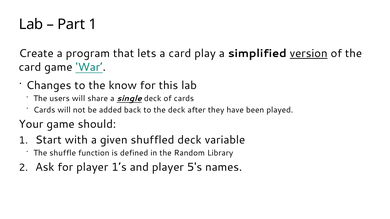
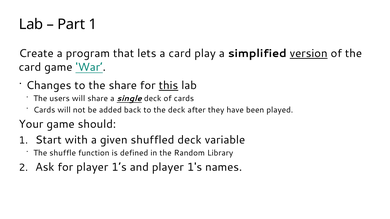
the know: know -> share (123, 86)
this underline: none -> present (168, 86)
5's: 5's -> 1's (195, 167)
